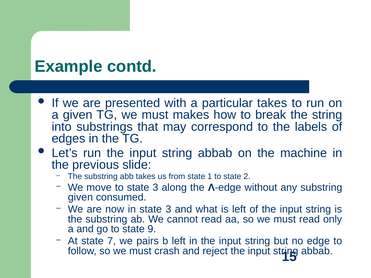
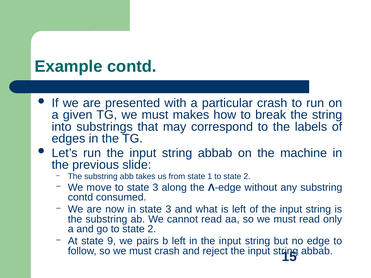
particular takes: takes -> crash (272, 103)
given: given -> contd (80, 197)
go to state 9: 9 -> 2 (152, 229)
7: 7 -> 9 (112, 241)
